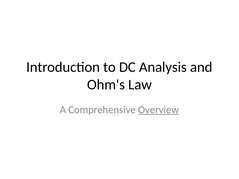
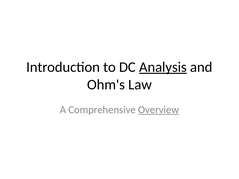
Analysis underline: none -> present (163, 67)
